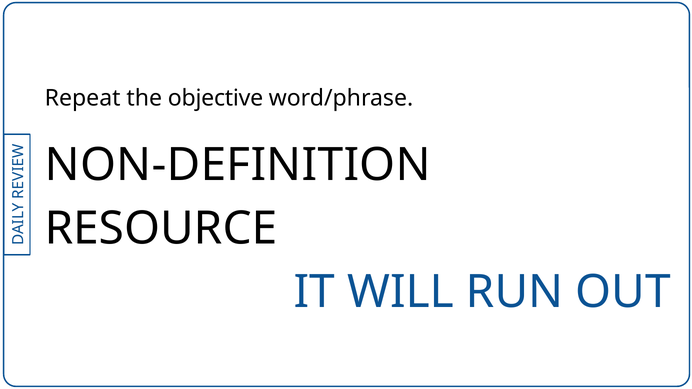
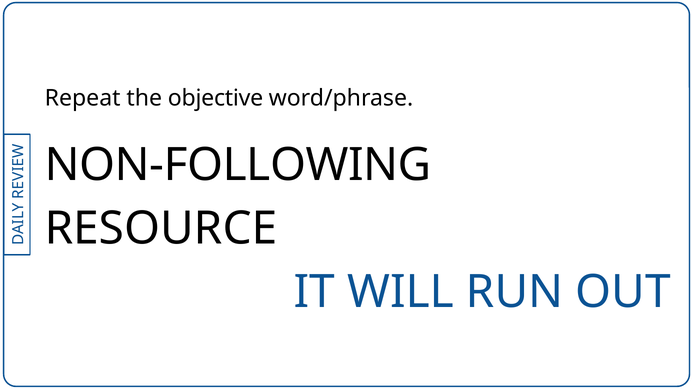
NON-DEFINITION: NON-DEFINITION -> NON-FOLLOWING (238, 165)
